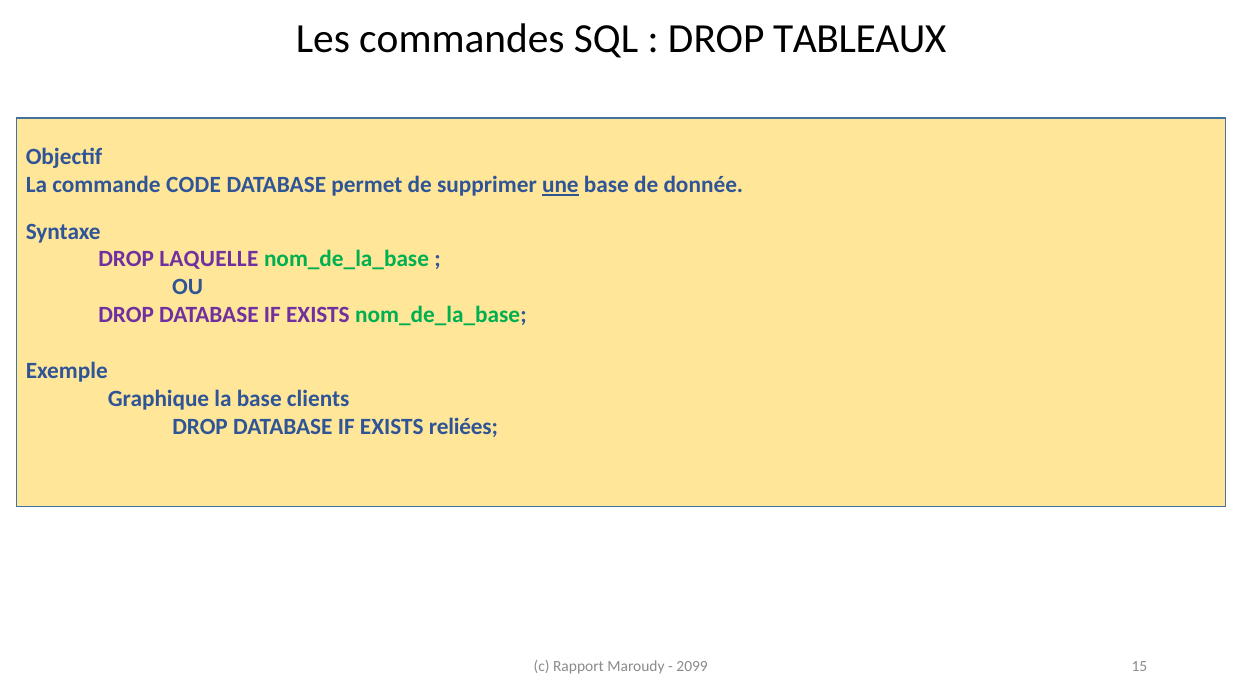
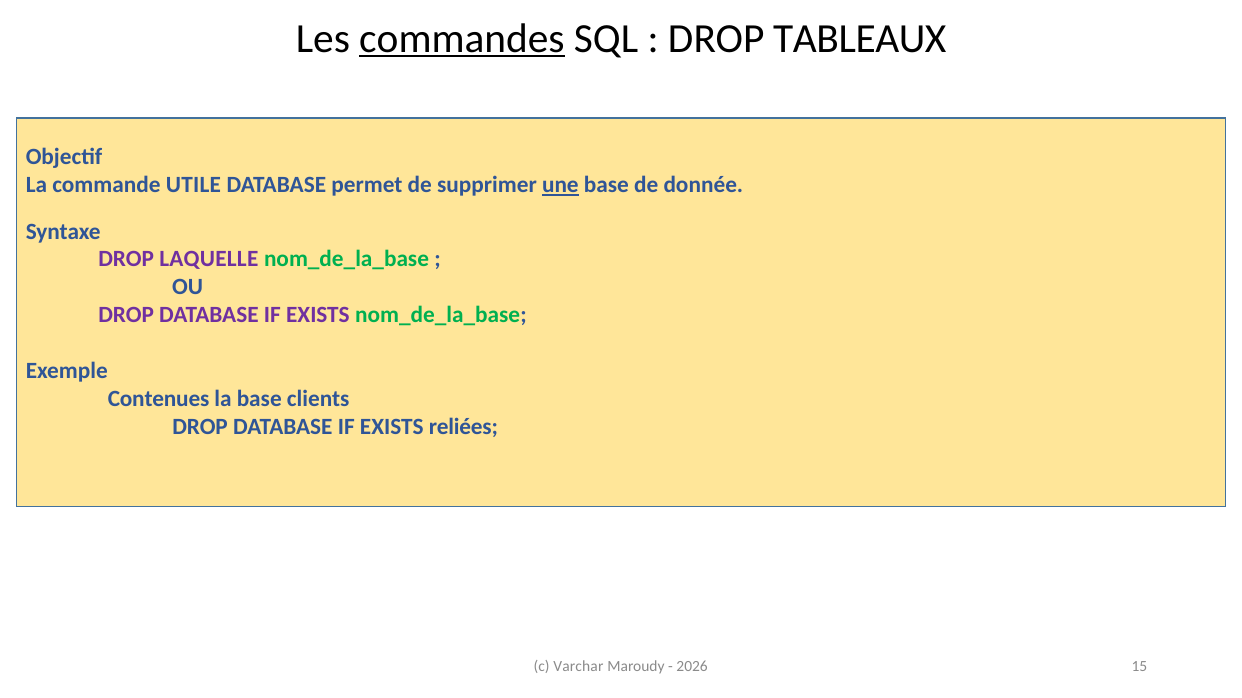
commandes underline: none -> present (462, 38)
CODE: CODE -> UTILE (193, 185)
Graphique: Graphique -> Contenues (159, 399)
Rapport: Rapport -> Varchar (578, 667)
2099: 2099 -> 2026 (692, 667)
